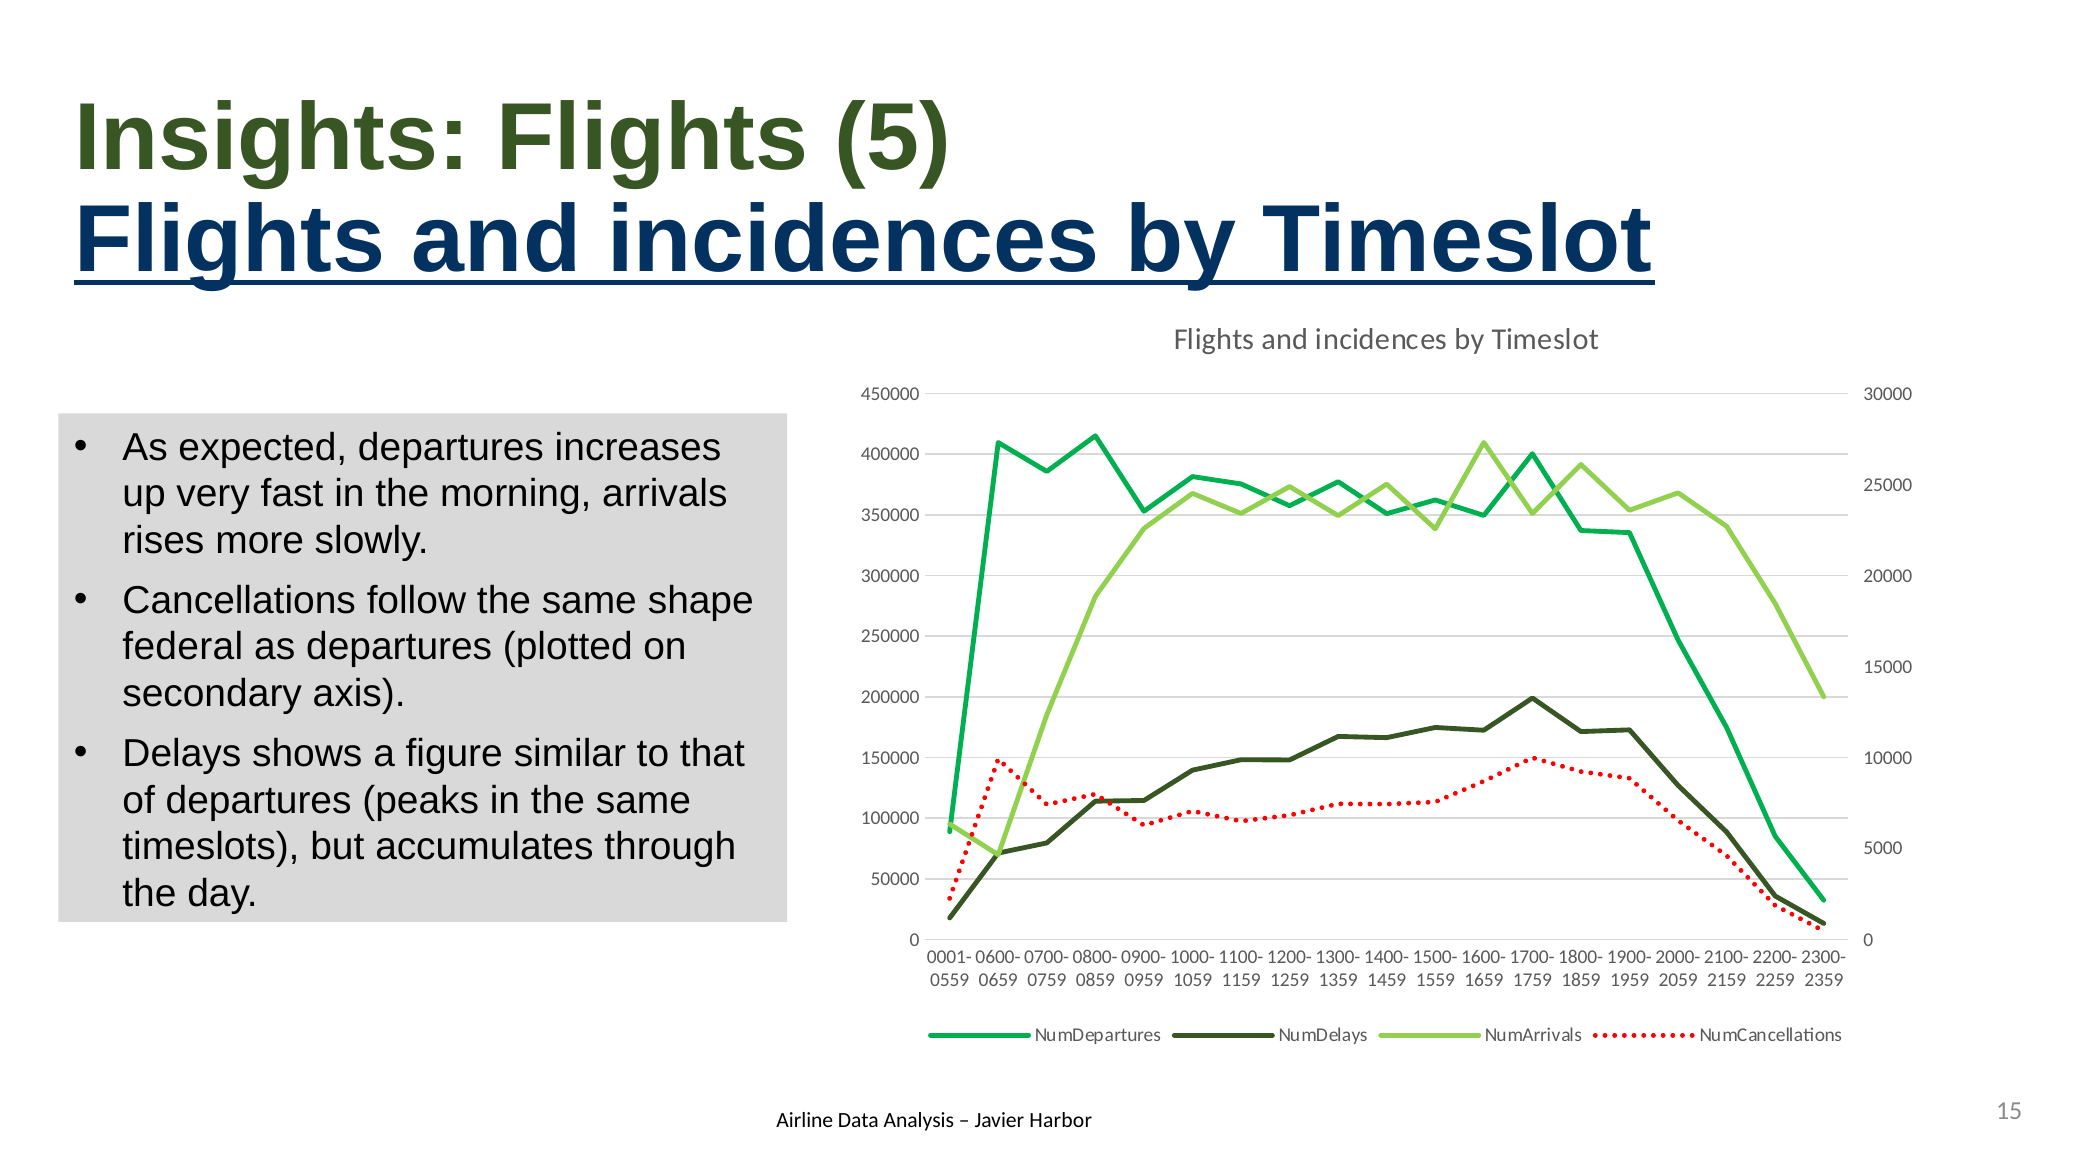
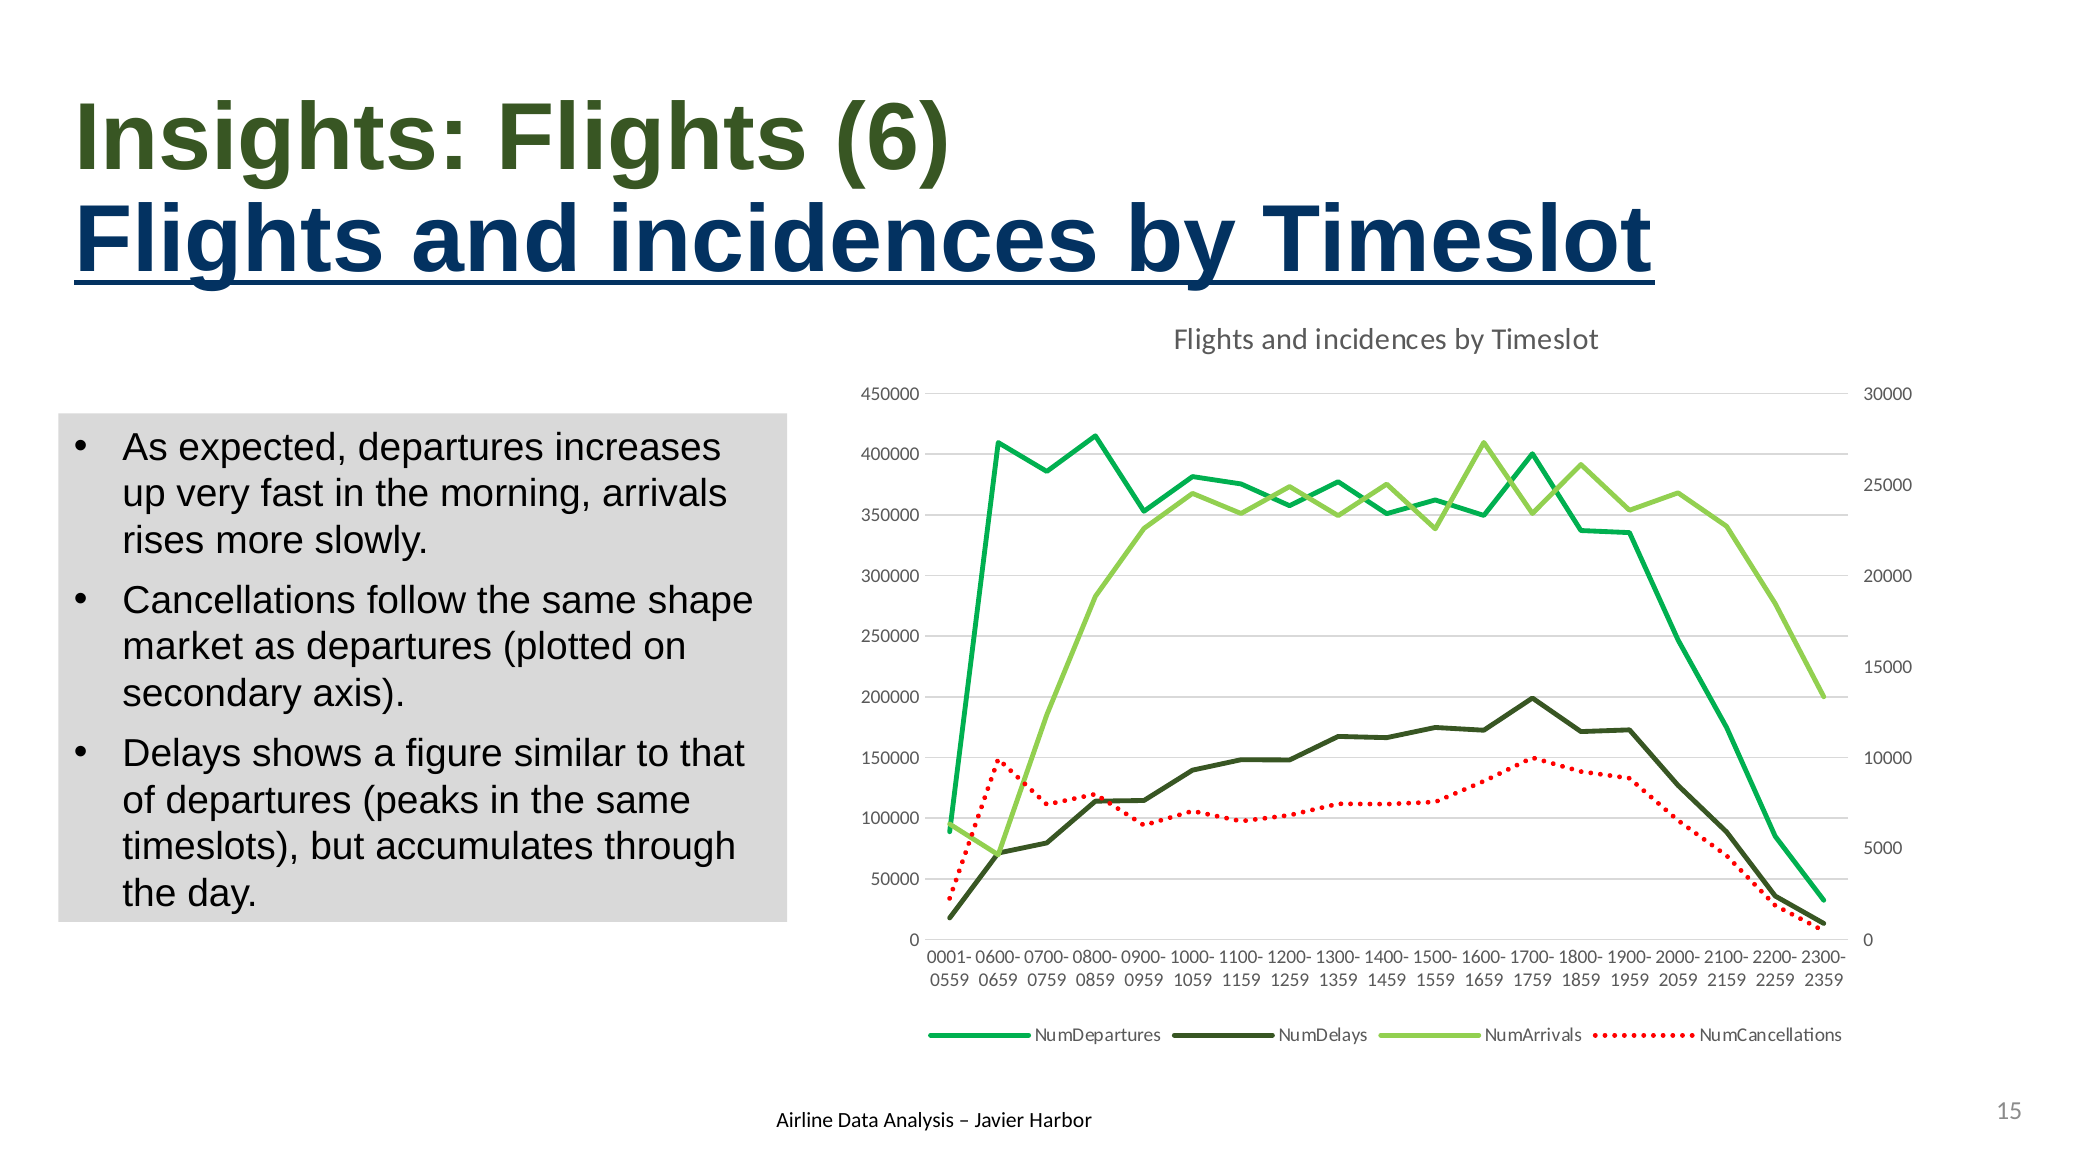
5: 5 -> 6 (893, 138)
federal: federal -> market (183, 647)
